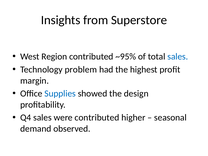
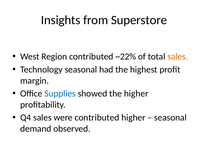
~95%: ~95% -> ~22% (126, 57)
sales colour: blue -> orange (178, 57)
Technology problem: problem -> seasonal (81, 70)
the design: design -> higher (136, 94)
